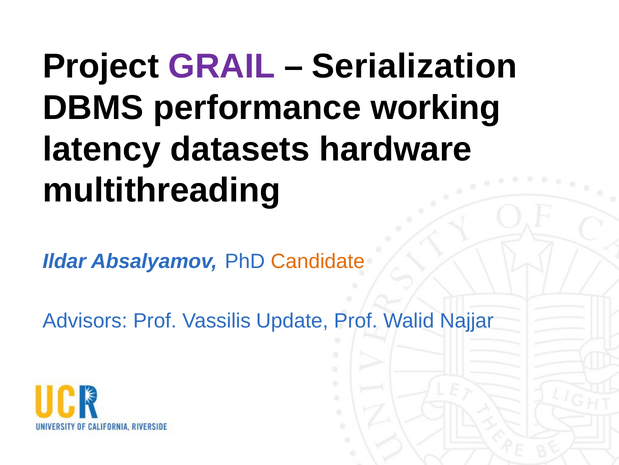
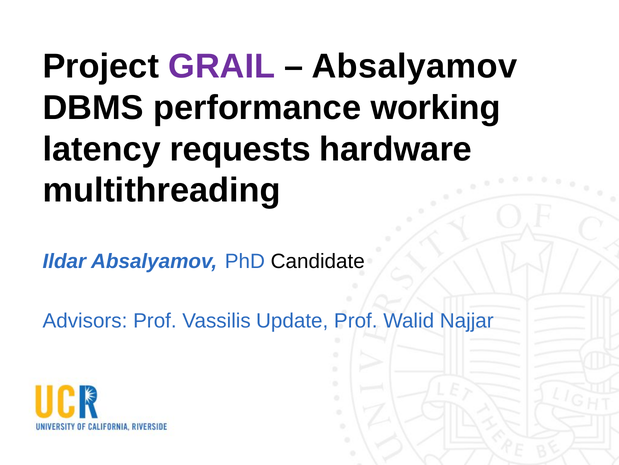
Serialization: Serialization -> Absalyamov (414, 66)
datasets: datasets -> requests (240, 149)
Candidate colour: orange -> black (318, 261)
